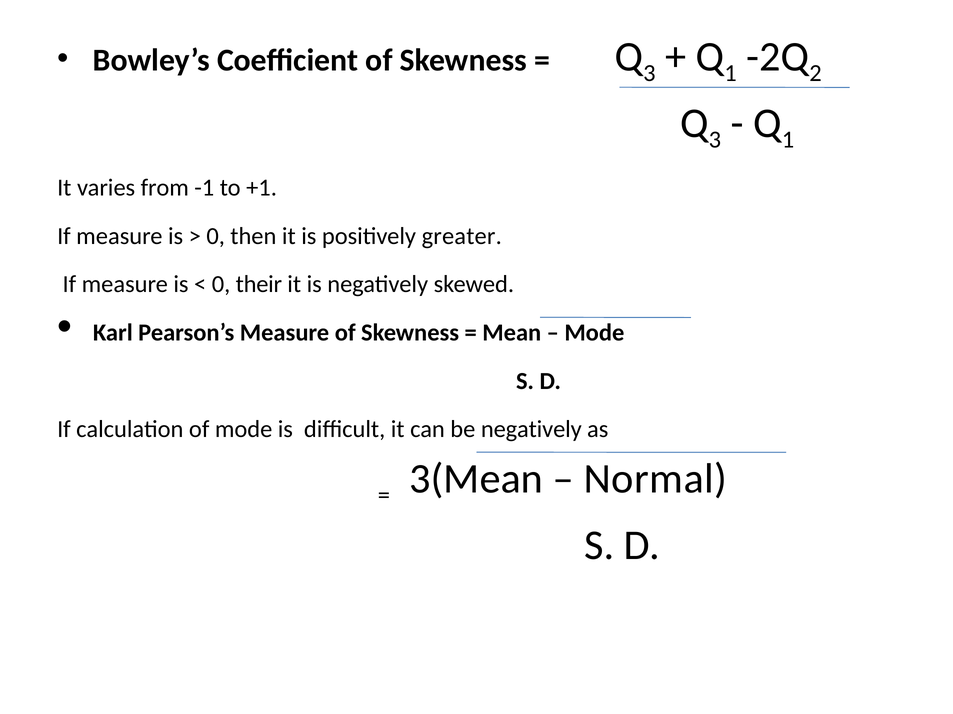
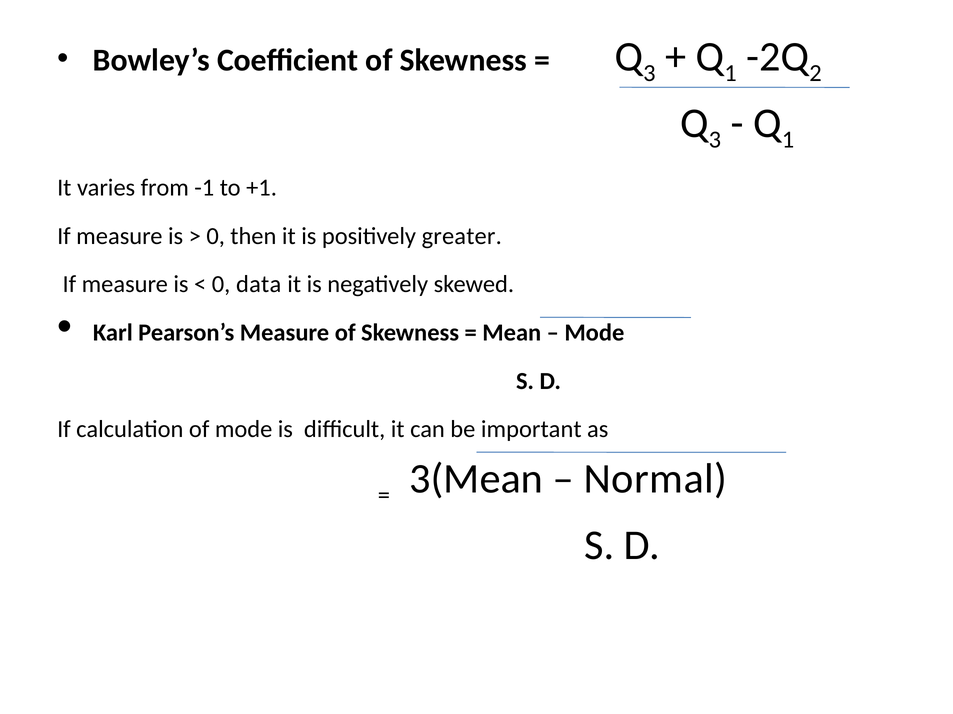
their: their -> data (259, 285)
be negatively: negatively -> important (531, 430)
